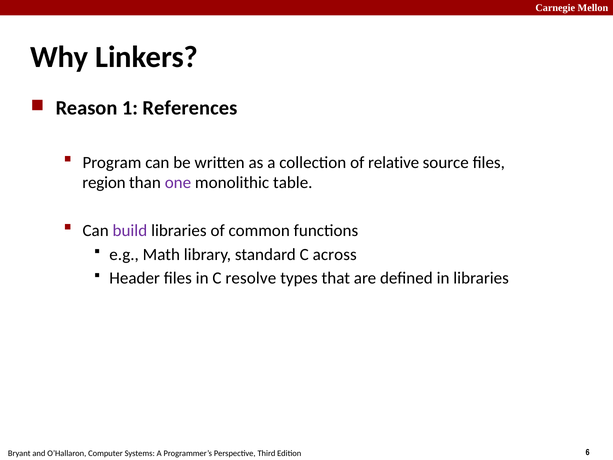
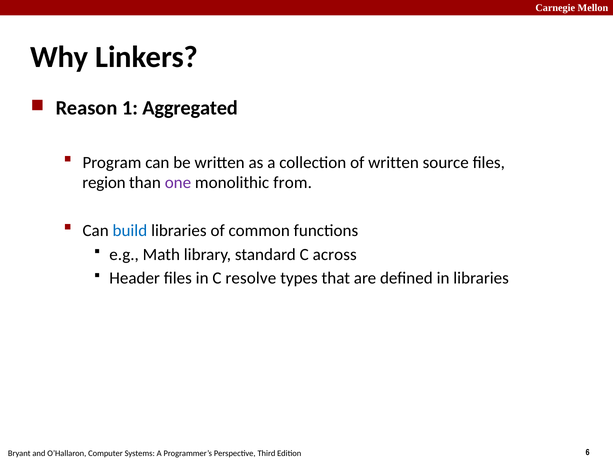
References: References -> Aggregated (190, 108)
of relative: relative -> written (394, 162)
table: table -> from (293, 183)
build colour: purple -> blue (130, 230)
